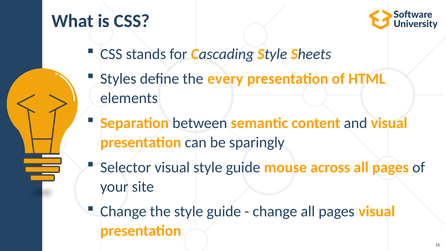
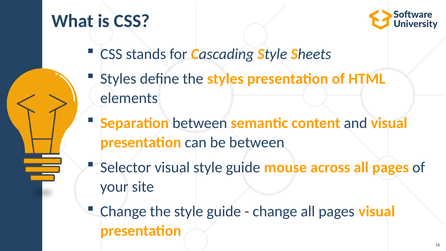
the every: every -> styles (225, 79)
be sparingly: sparingly -> between (257, 142)
